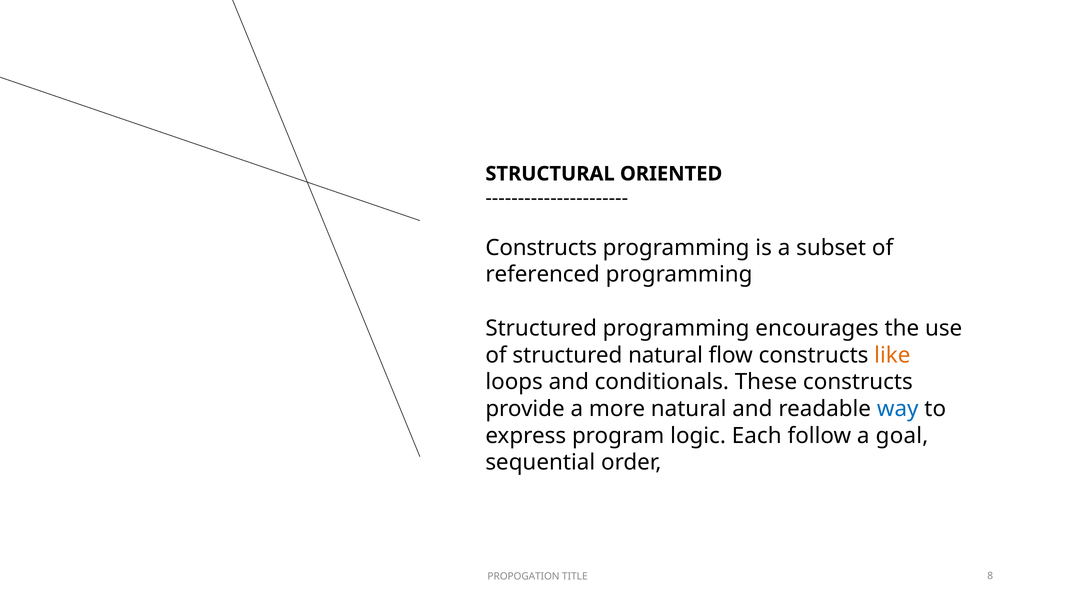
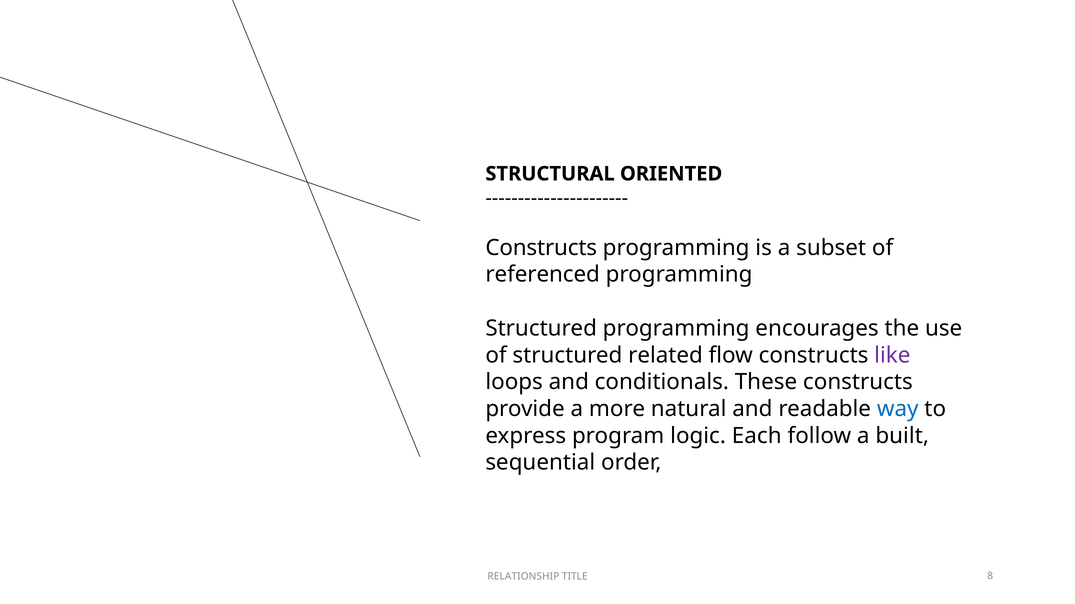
structured natural: natural -> related (666, 356)
like colour: orange -> purple (892, 356)
goal: goal -> built (902, 436)
PROPOGATION: PROPOGATION -> RELATIONSHIP (523, 577)
